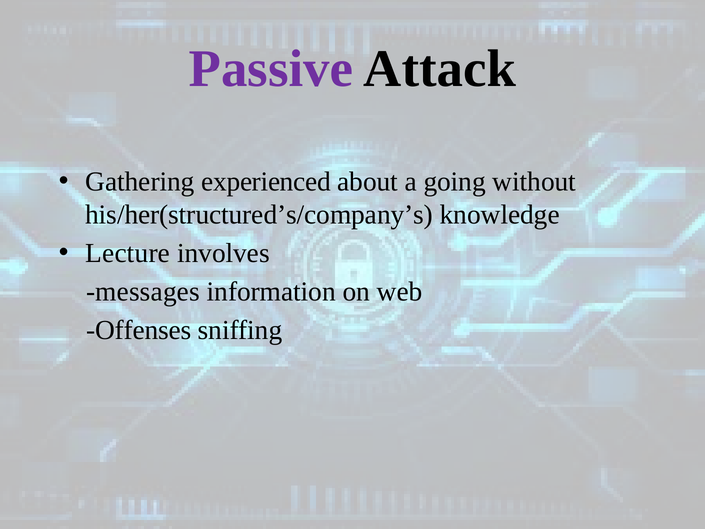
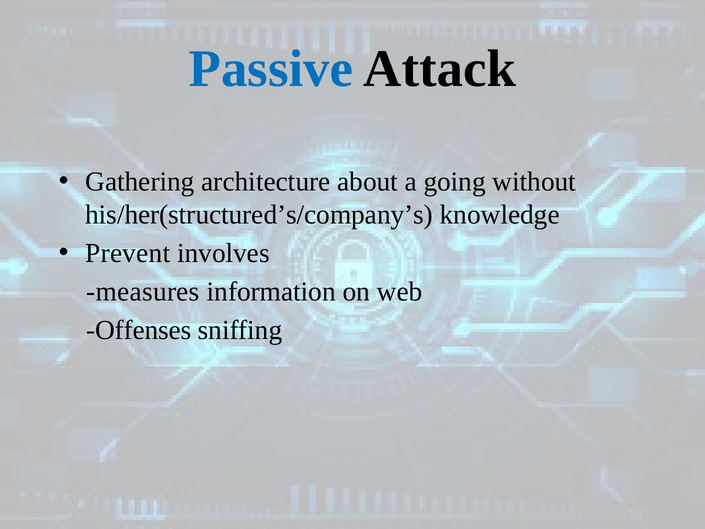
Passive colour: purple -> blue (271, 69)
experienced: experienced -> architecture (266, 182)
Lecture: Lecture -> Prevent (128, 253)
messages: messages -> measures (143, 291)
